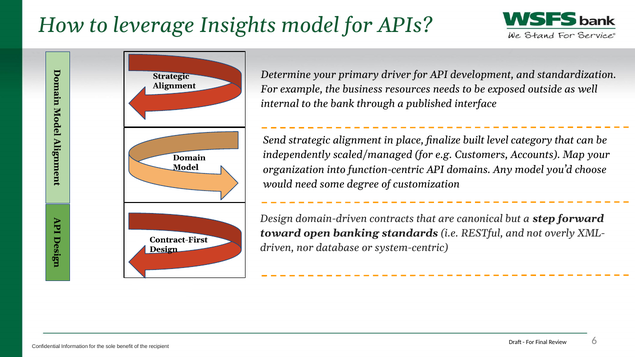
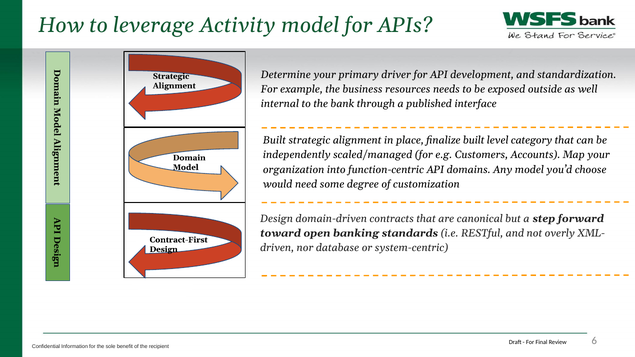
Insights: Insights -> Activity (238, 25)
Send: Send -> Built (274, 140)
